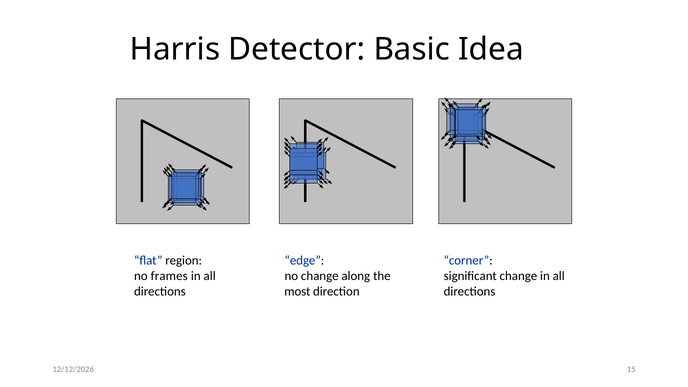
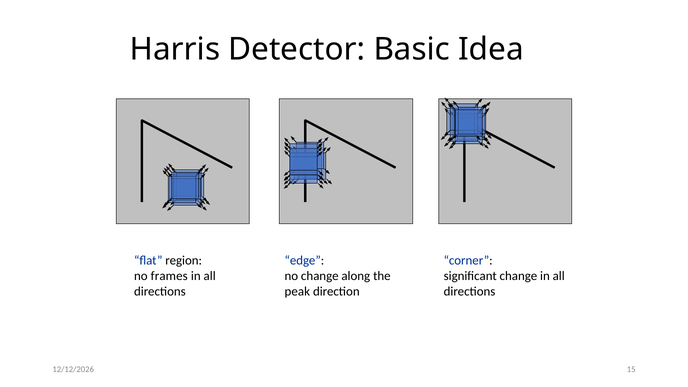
most: most -> peak (297, 292)
